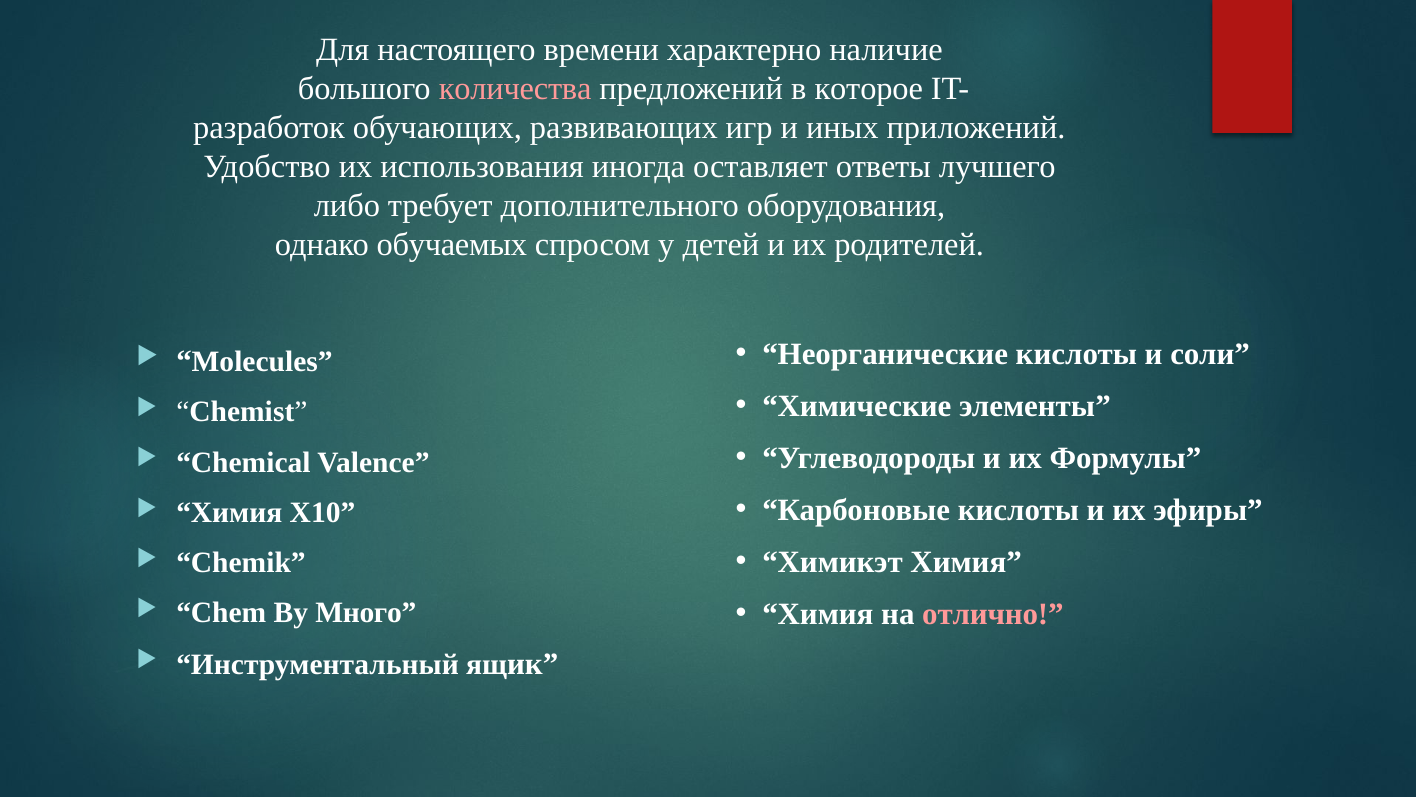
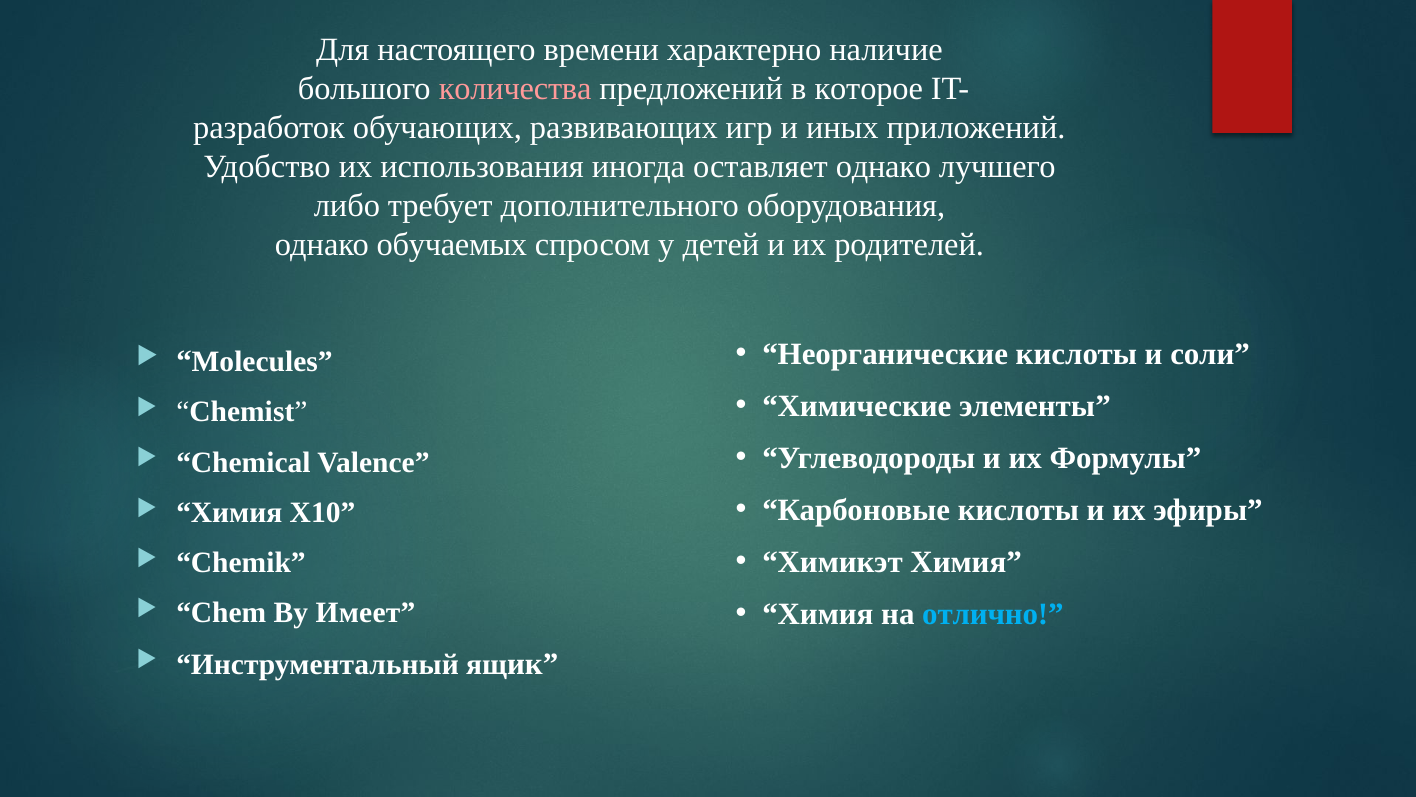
оставляет ответы: ответы -> однако (883, 166)
отлично colour: pink -> light blue (993, 613)
Много: Много -> Имеет (366, 613)
